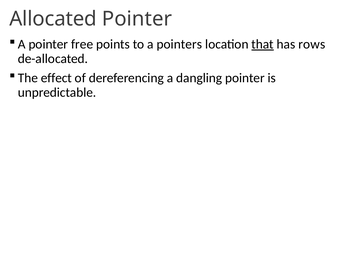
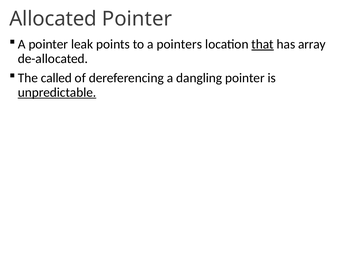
free: free -> leak (82, 44)
rows: rows -> array (312, 44)
effect: effect -> called (56, 78)
unpredictable underline: none -> present (57, 92)
